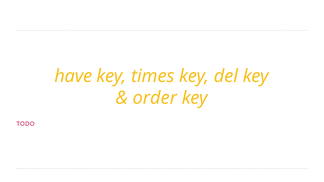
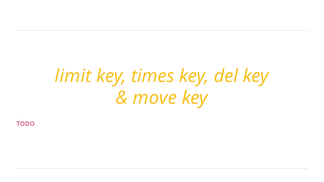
have: have -> limit (73, 76)
order: order -> move (155, 98)
